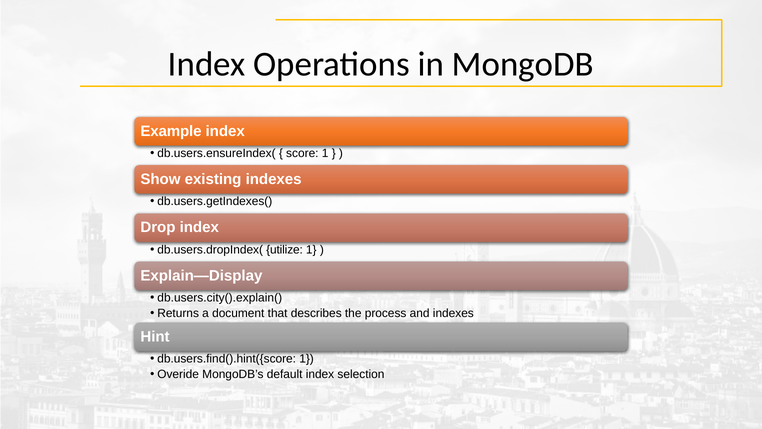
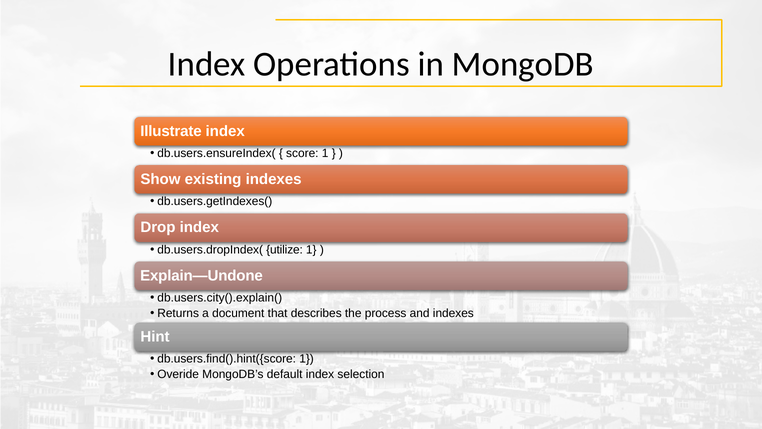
Example: Example -> Illustrate (171, 131)
Explain—Display: Explain—Display -> Explain—Undone (201, 275)
